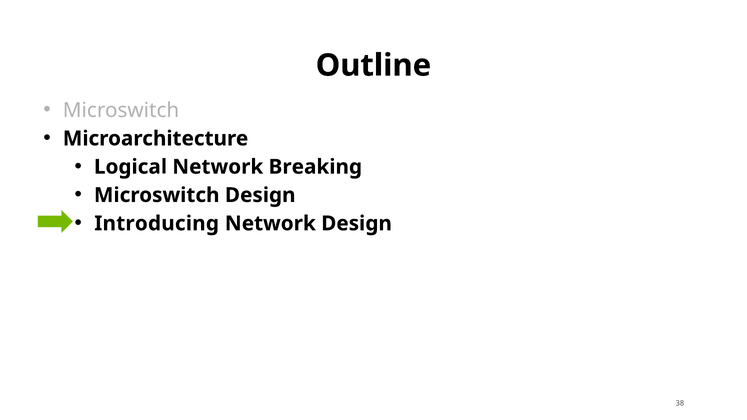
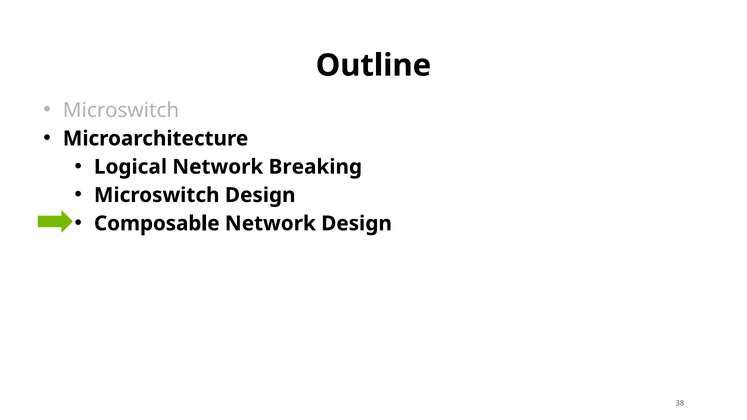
Introducing: Introducing -> Composable (157, 224)
